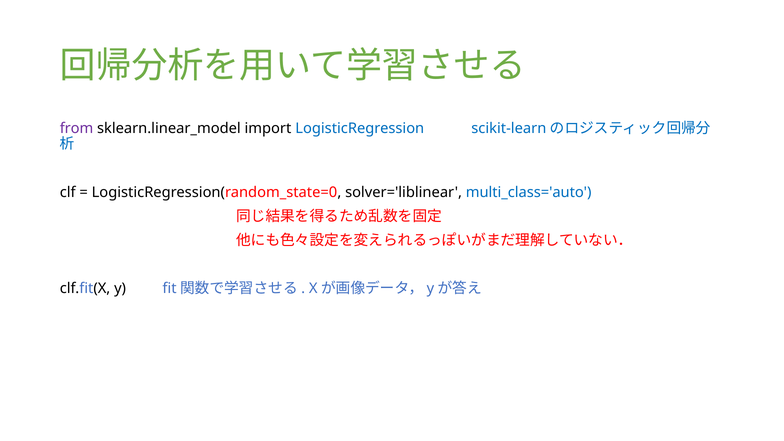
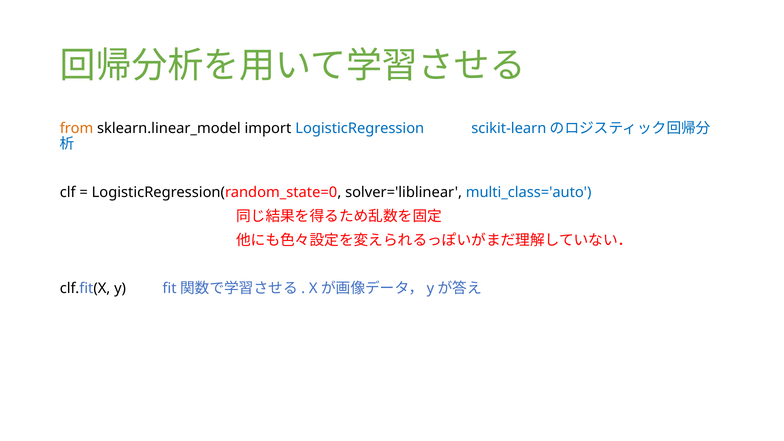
from colour: purple -> orange (77, 128)
